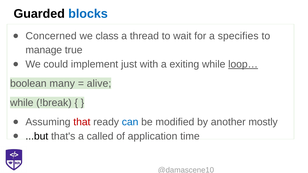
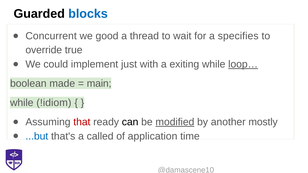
Concerned: Concerned -> Concurrent (51, 36)
class: class -> good (107, 36)
manage: manage -> override (44, 50)
many: many -> made (62, 84)
alive: alive -> main (99, 84)
!break: !break -> !idiom (54, 103)
can colour: blue -> black (130, 122)
modified underline: none -> present (175, 122)
...but colour: black -> blue (37, 136)
